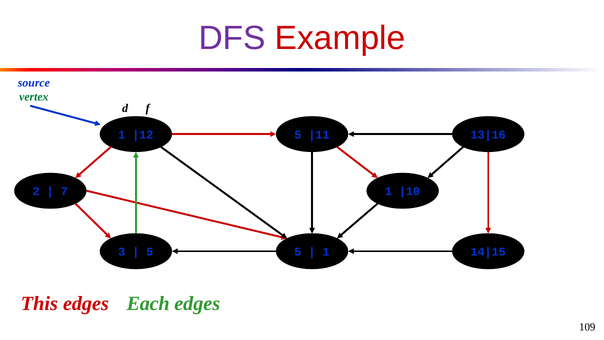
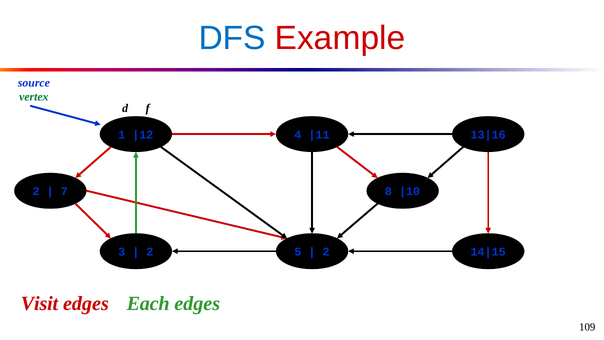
DFS colour: purple -> blue (232, 38)
5: 5 -> 4 (298, 135)
7 1: 1 -> 8 (388, 191)
5: 5 -> 2 (150, 252)
1: 1 -> 2 (326, 252)
This: This -> Visit (40, 303)
